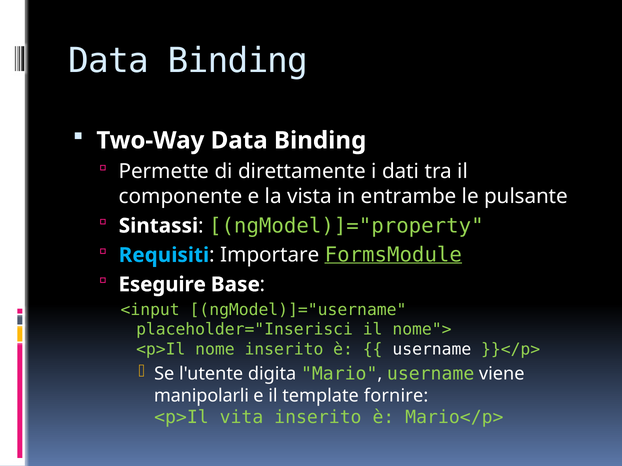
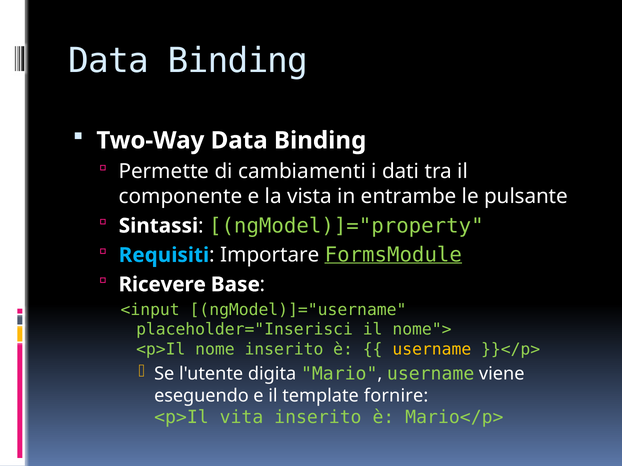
direttamente: direttamente -> cambiamenti (302, 172)
Eseguire: Eseguire -> Ricevere (162, 285)
username colour: white -> yellow (432, 350)
manipolarli: manipolarli -> eseguendo (201, 396)
